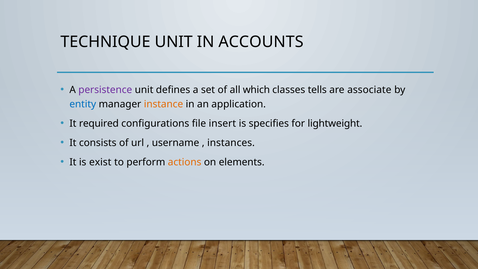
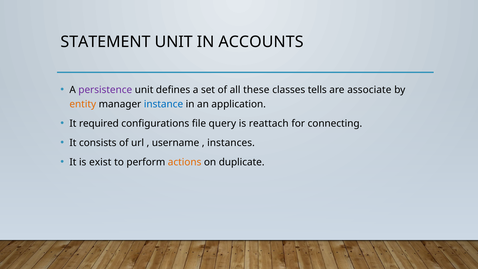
TECHNIQUE: TECHNIQUE -> STATEMENT (105, 42)
which: which -> these (256, 90)
entity colour: blue -> orange (83, 104)
instance colour: orange -> blue (163, 104)
insert: insert -> query (222, 124)
specifies: specifies -> reattach (269, 124)
lightweight: lightweight -> connecting (335, 124)
elements: elements -> duplicate (242, 162)
